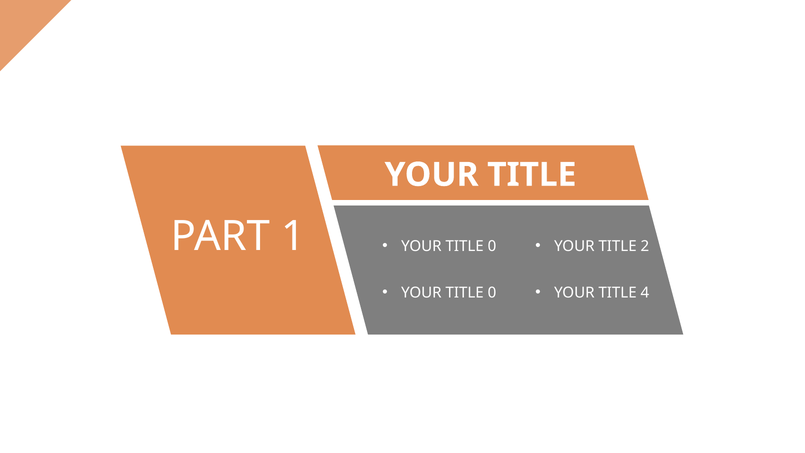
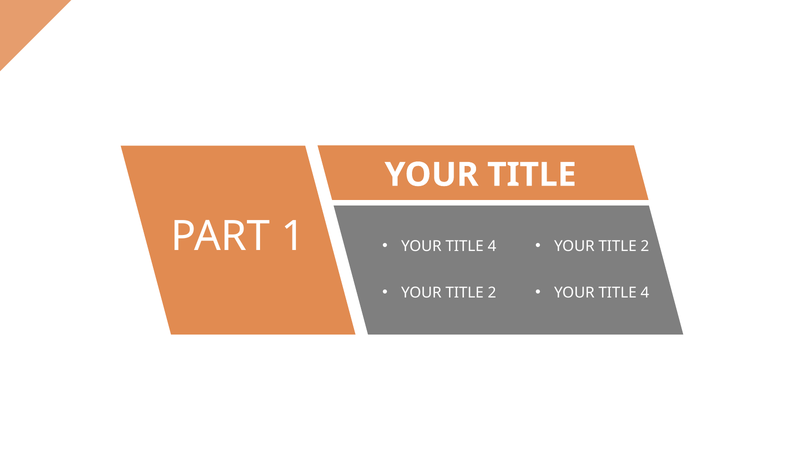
0: 0 -> 4 (492, 246)
0: 0 -> 2 (492, 293)
